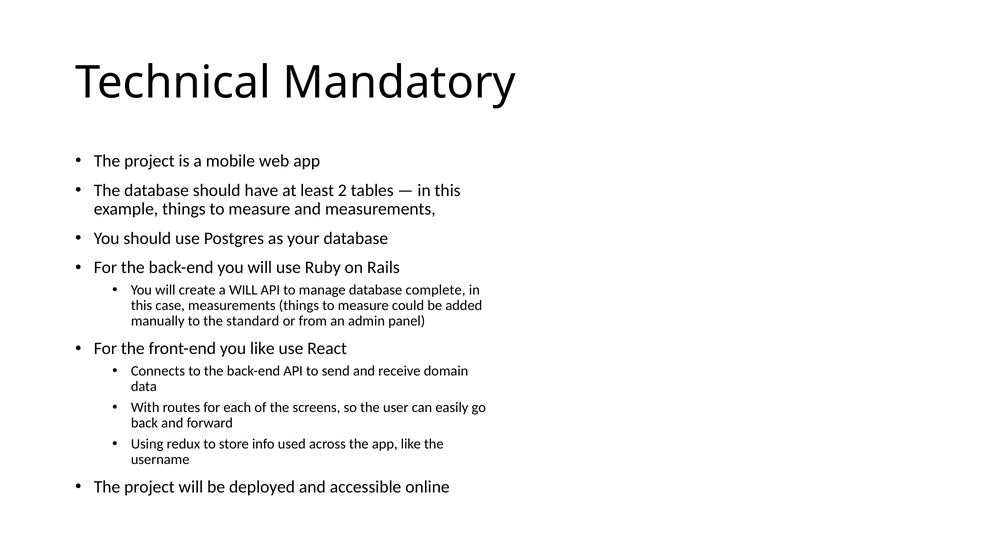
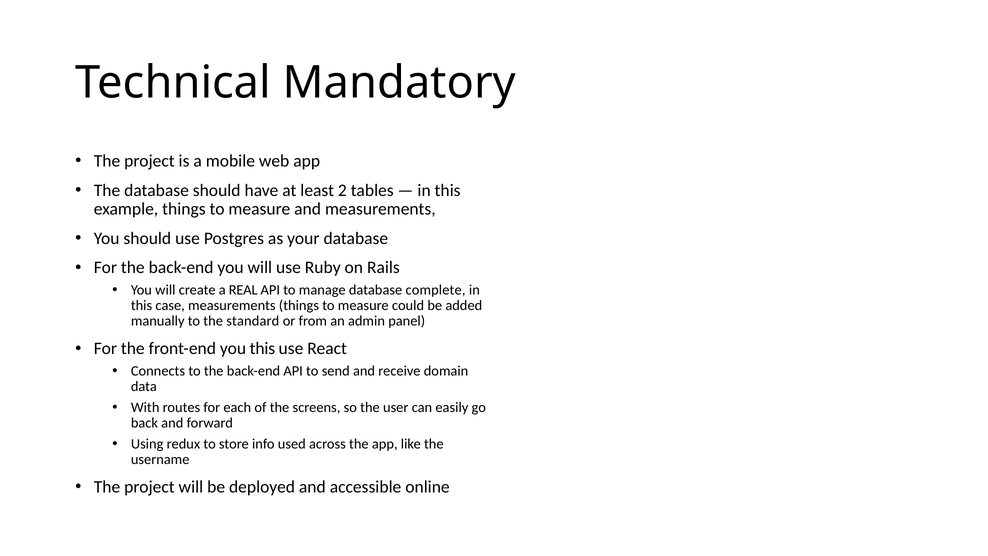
a WILL: WILL -> REAL (243, 290)
you like: like -> this (262, 349)
